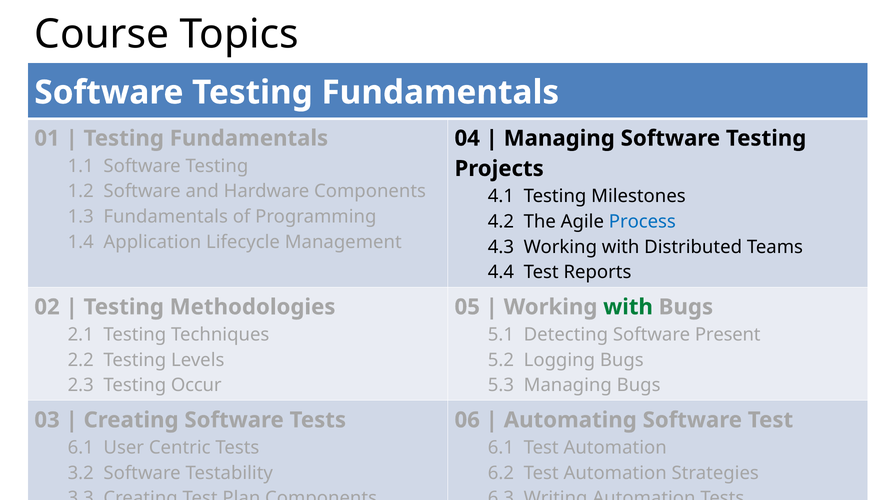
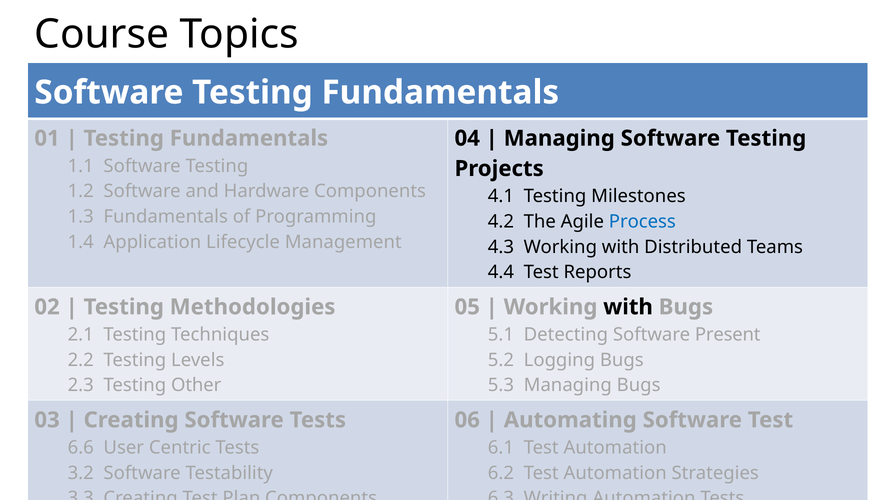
with colour: green -> black (628, 307)
Occur: Occur -> Other (196, 385)
6.1: 6.1 -> 6.6 (81, 448)
